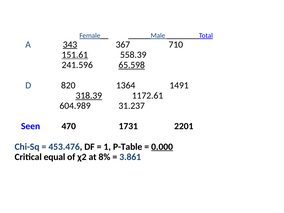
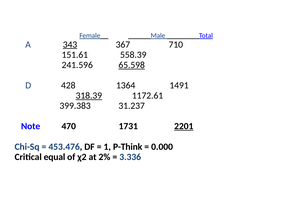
151.61 underline: present -> none (75, 55)
820: 820 -> 428 (68, 85)
604.989: 604.989 -> 399.383 (75, 106)
Seen: Seen -> Note (31, 126)
2201 underline: none -> present (184, 126)
P-Table: P-Table -> P-Think (128, 147)
0.000 underline: present -> none (162, 147)
8%: 8% -> 2% (104, 157)
3.861: 3.861 -> 3.336 (130, 157)
